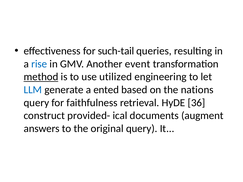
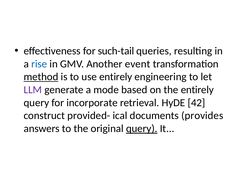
use utilized: utilized -> entirely (116, 77)
LLM colour: blue -> purple (33, 90)
ented: ented -> mode (106, 90)
the nations: nations -> entirely (197, 90)
faithfulness: faithfulness -> incorporate (92, 103)
36: 36 -> 42 (196, 103)
augment: augment -> provides (202, 116)
query underline: none -> present (142, 129)
